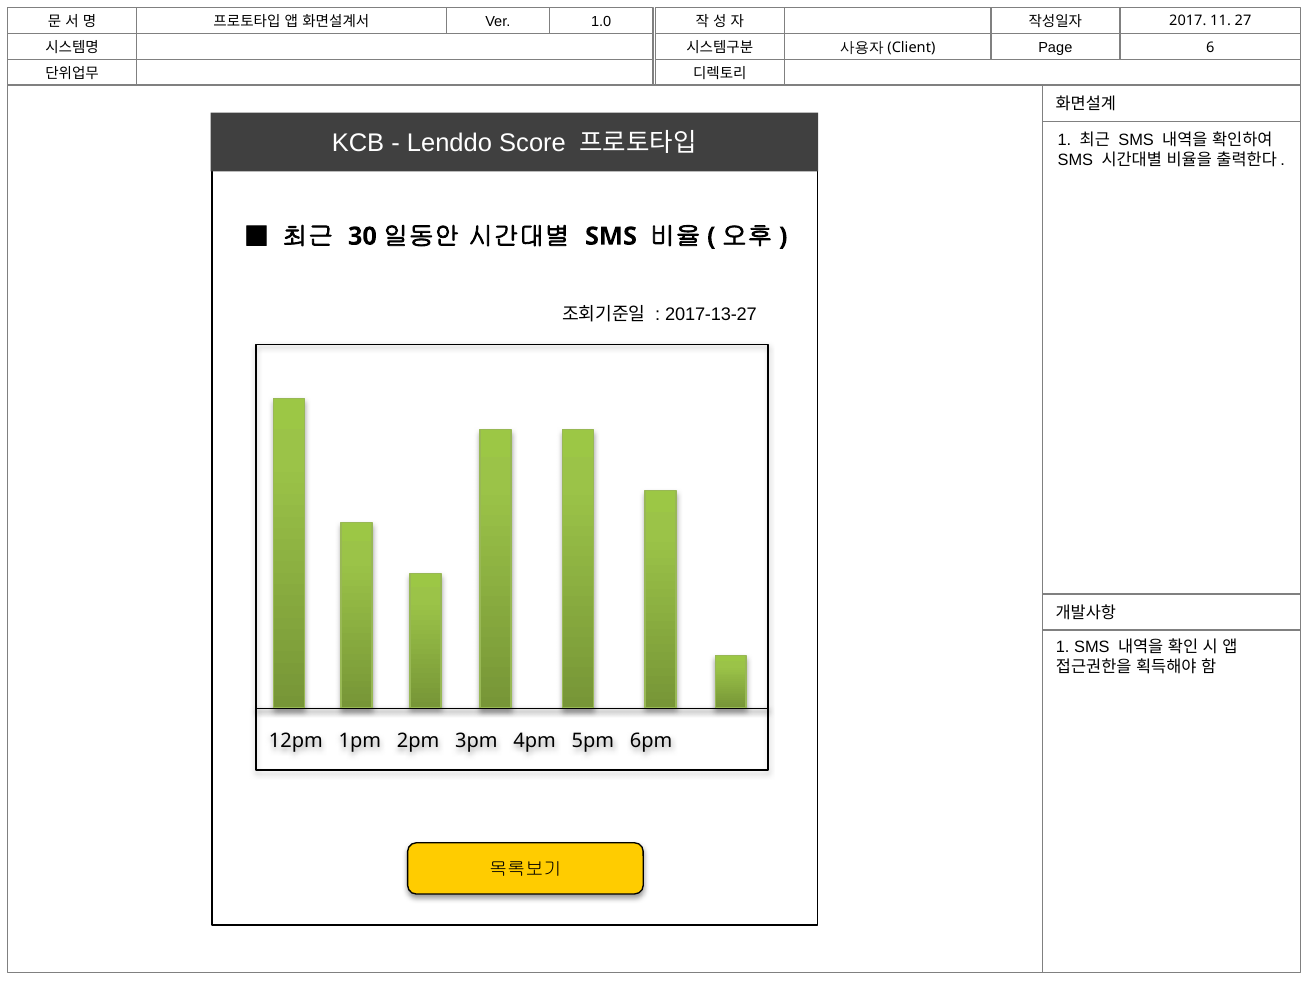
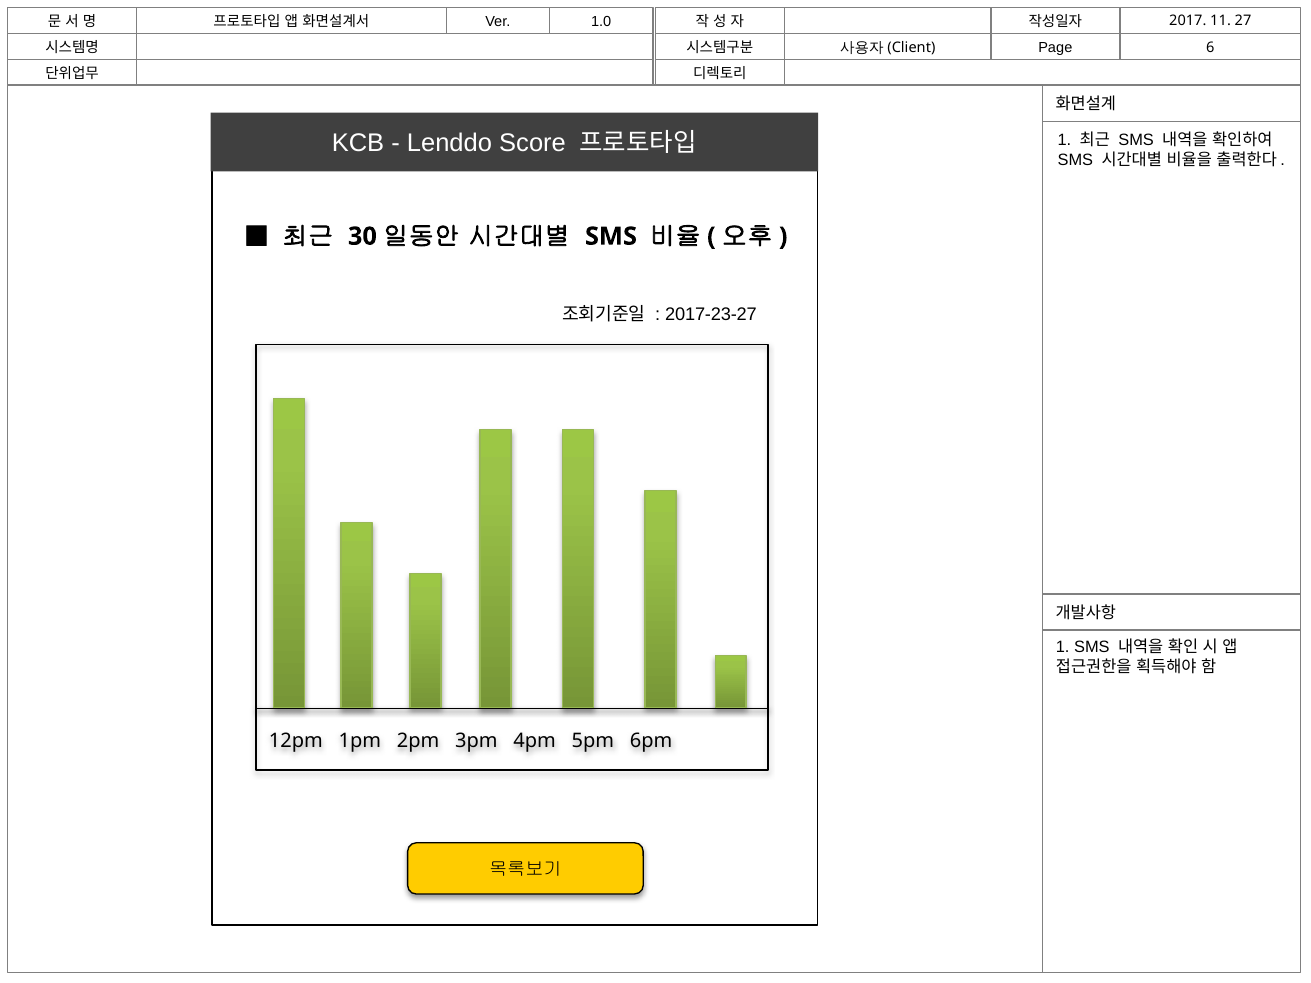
2017-13-27: 2017-13-27 -> 2017-23-27 (711, 314)
